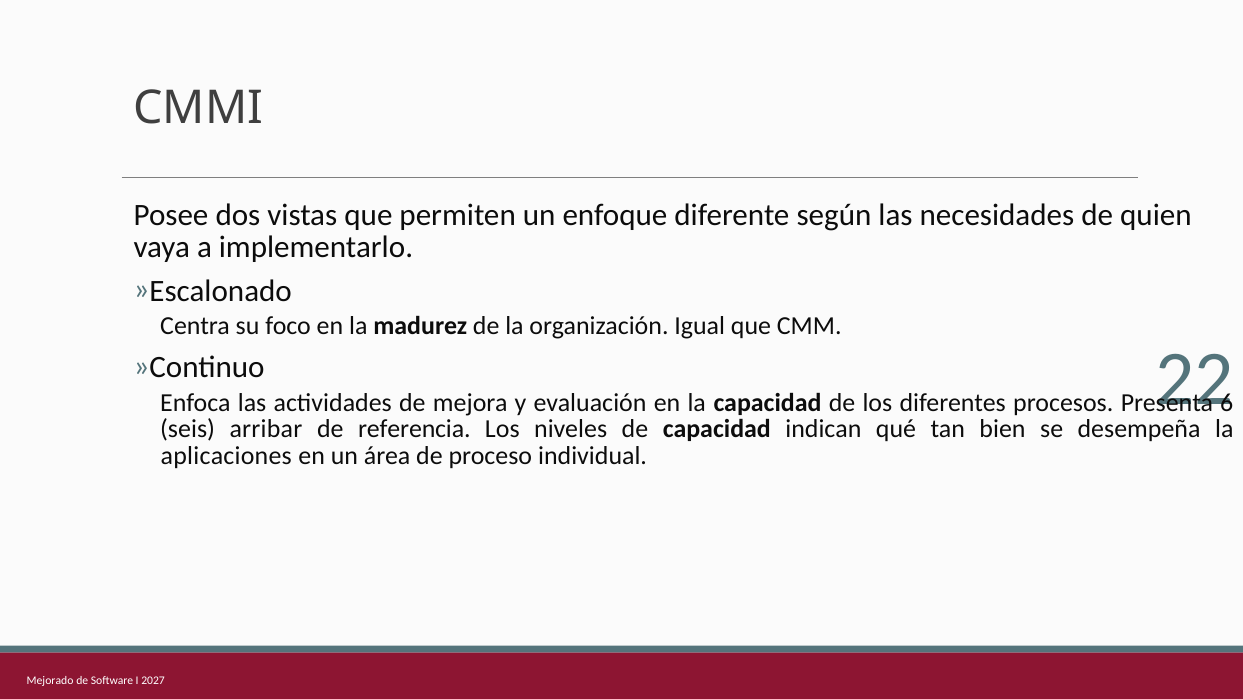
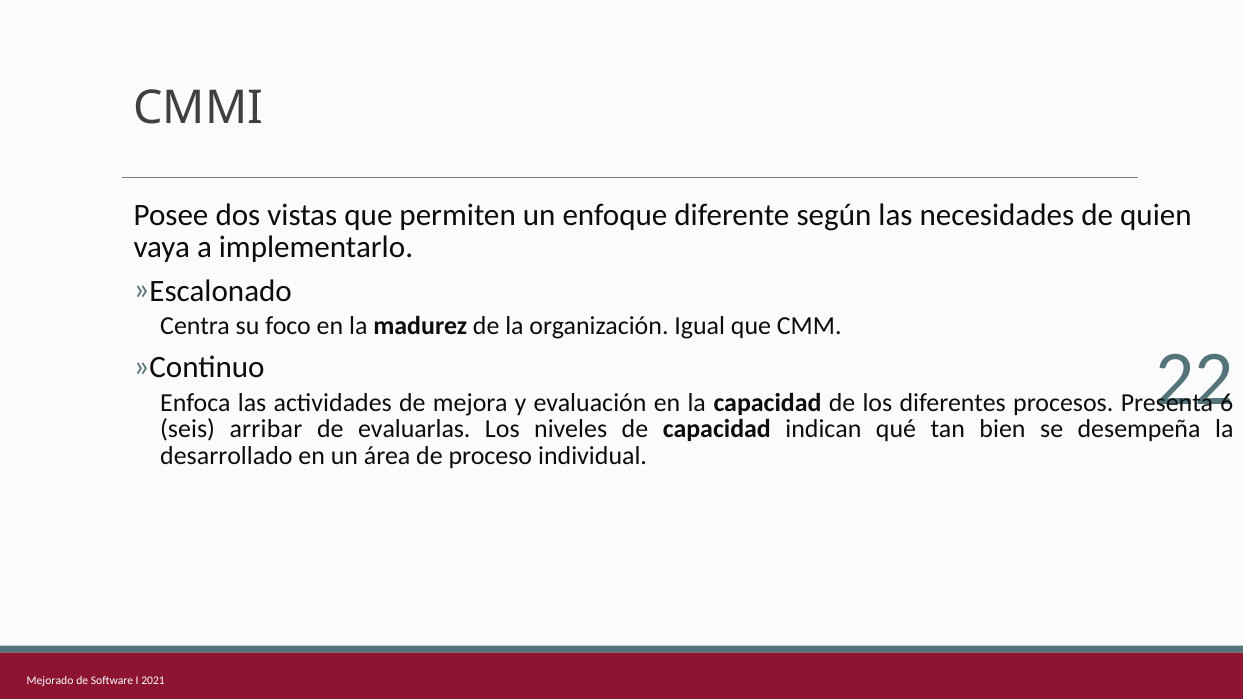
referencia: referencia -> evaluarlas (414, 429)
aplicaciones: aplicaciones -> desarrollado (226, 456)
2027: 2027 -> 2021 (153, 681)
